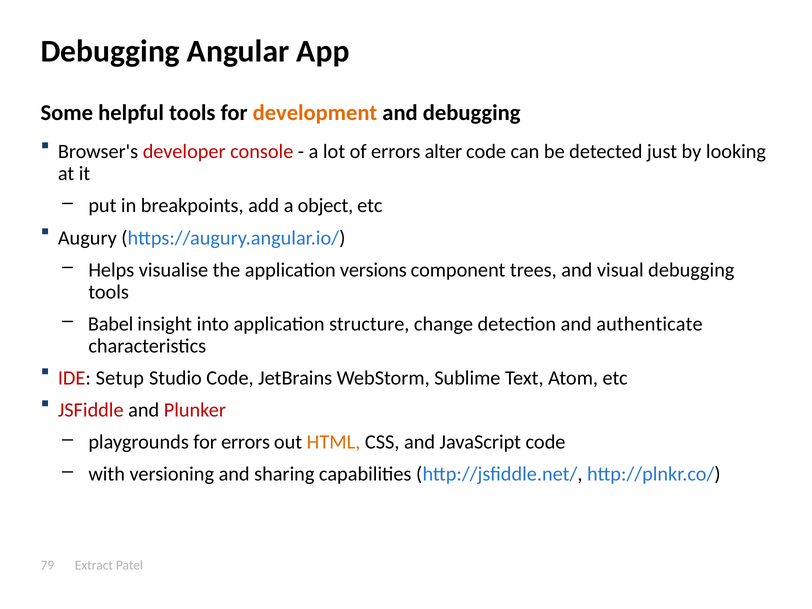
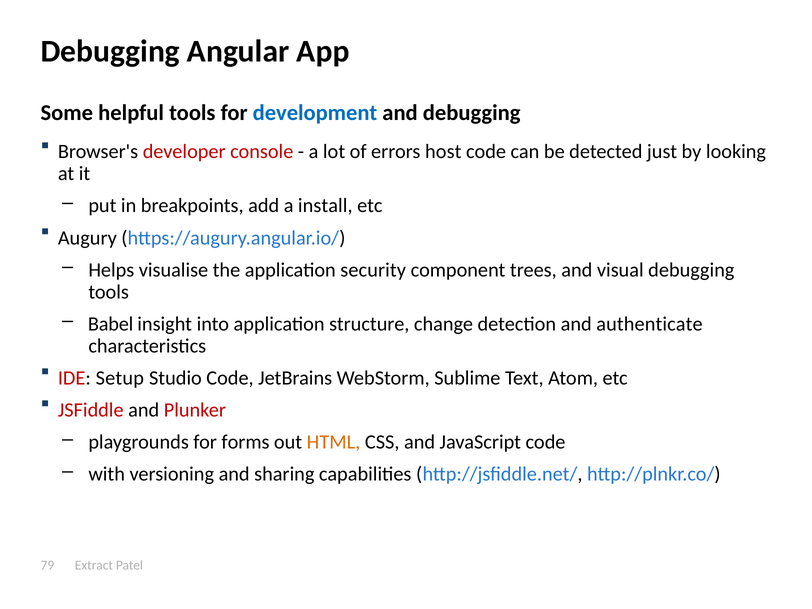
development colour: orange -> blue (315, 113)
alter: alter -> host (443, 152)
object: object -> install (325, 206)
versions: versions -> security (373, 270)
for errors: errors -> forms (245, 442)
